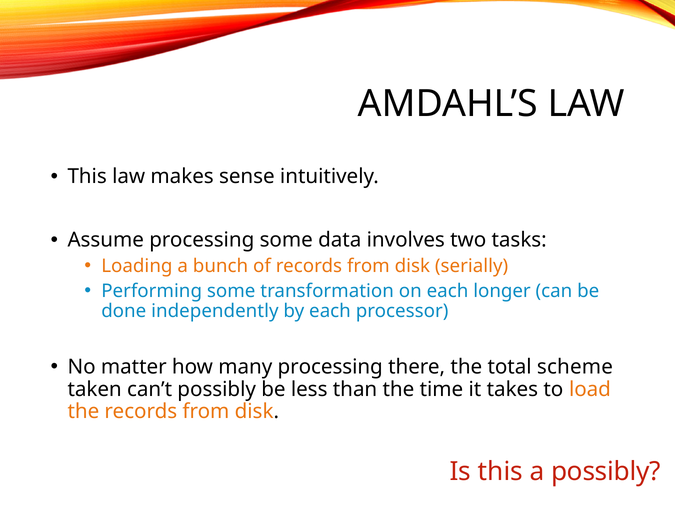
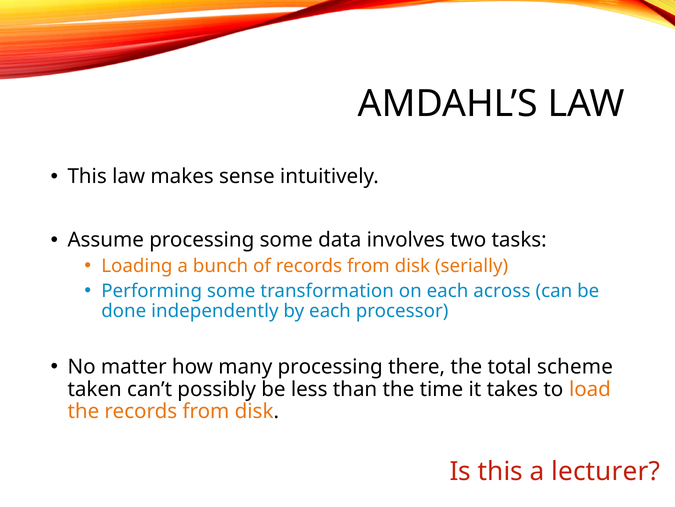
longer: longer -> across (502, 291)
a possibly: possibly -> lecturer (606, 471)
